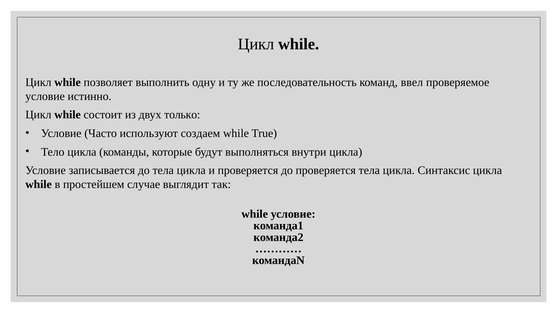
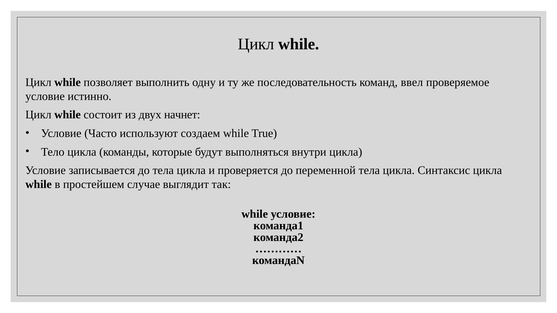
только: только -> начнет (182, 115)
до проверяется: проверяется -> переменной (326, 171)
